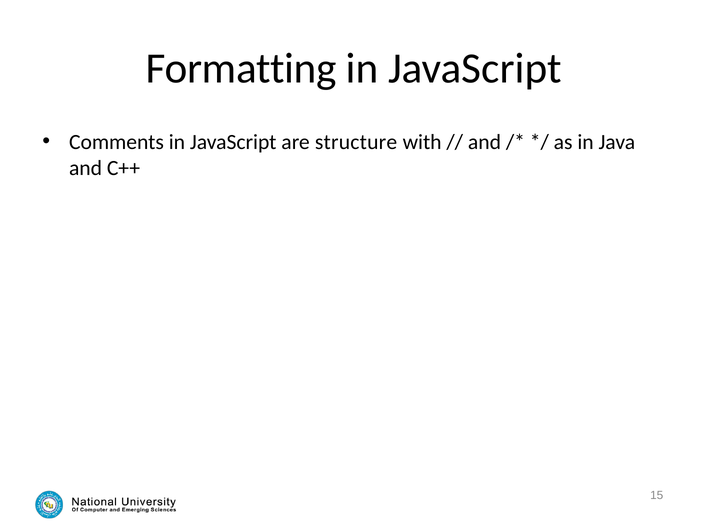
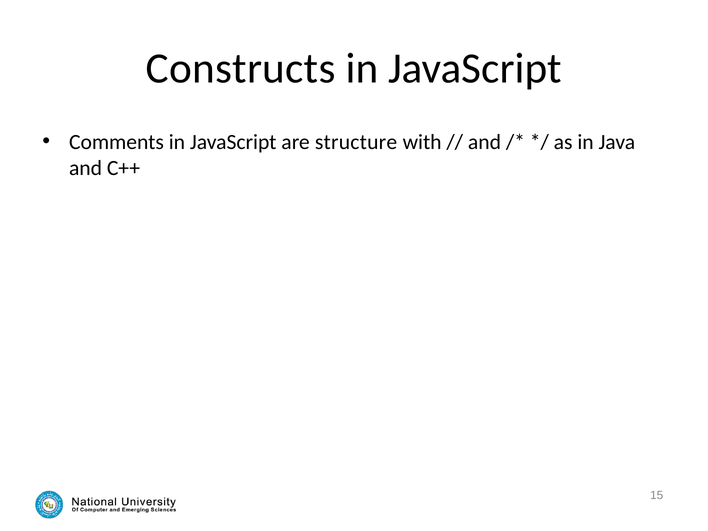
Formatting: Formatting -> Constructs (241, 69)
